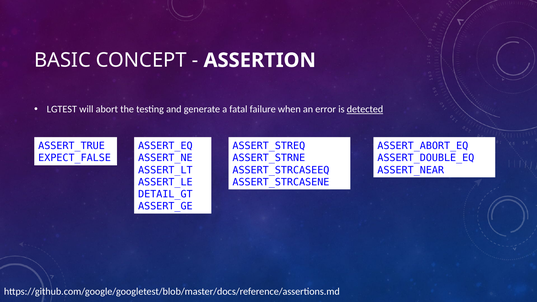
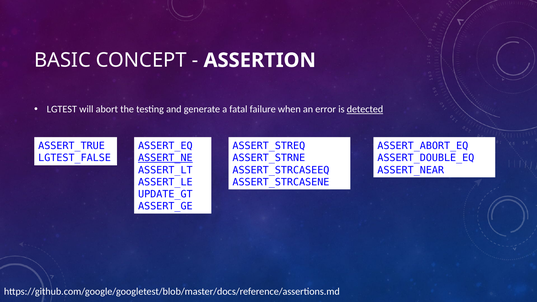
EXPECT_FALSE: EXPECT_FALSE -> LGTEST_FALSE (75, 158)
ASSERT_NE underline: none -> present (165, 158)
DETAIL_GT: DETAIL_GT -> UPDATE_GT (165, 194)
